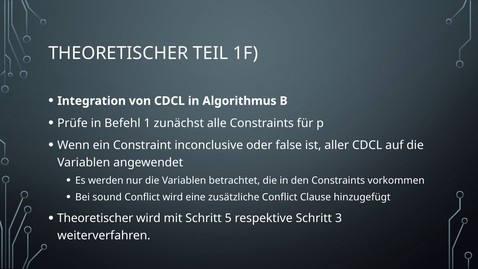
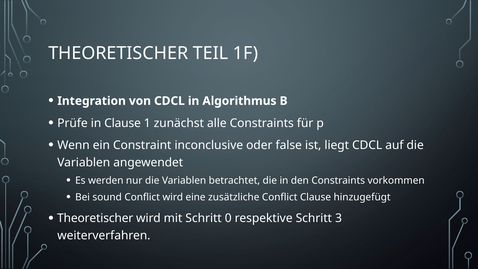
in Befehl: Befehl -> Clause (123, 123)
aller: aller -> liegt (337, 145)
5: 5 -> 0 (228, 218)
